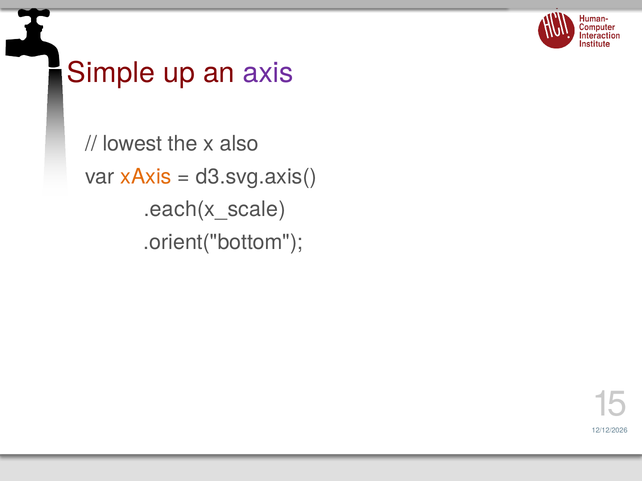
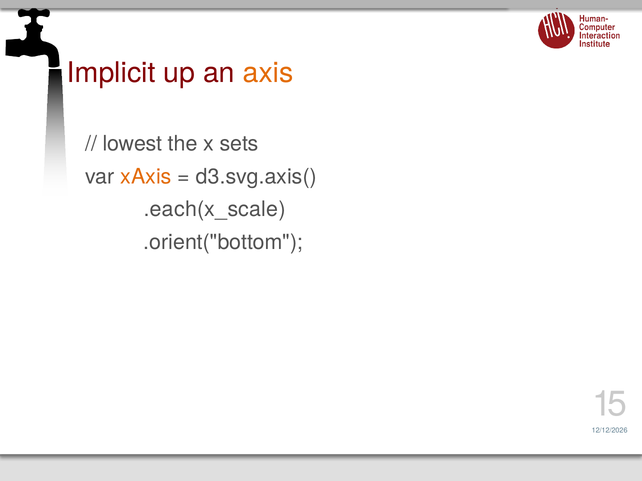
Simple: Simple -> Implicit (111, 73)
axis colour: purple -> orange (268, 73)
also: also -> sets (239, 144)
